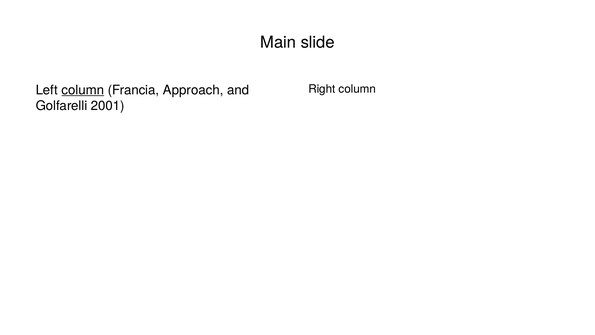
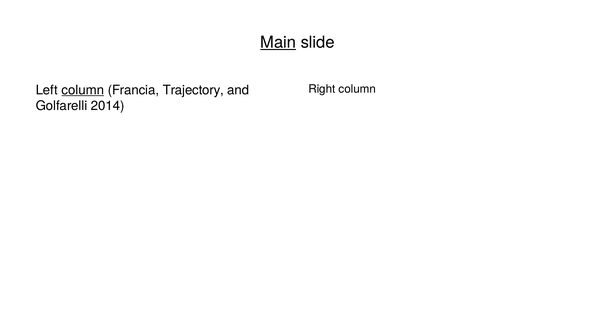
Main underline: none -> present (278, 42)
Approach: Approach -> Trajectory (193, 90)
2001: 2001 -> 2014 (108, 106)
